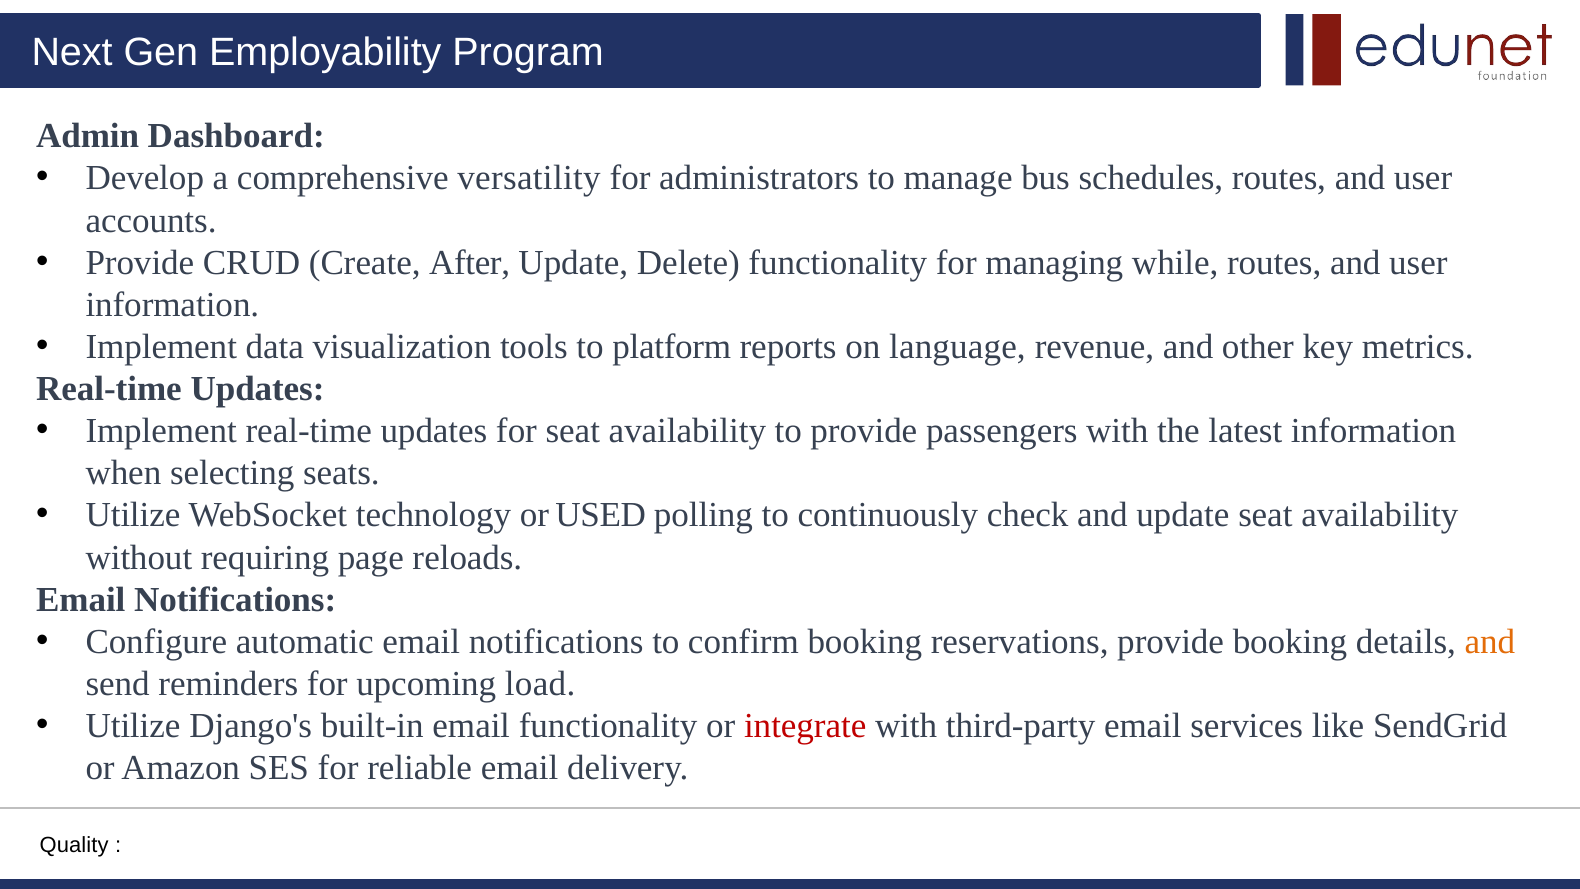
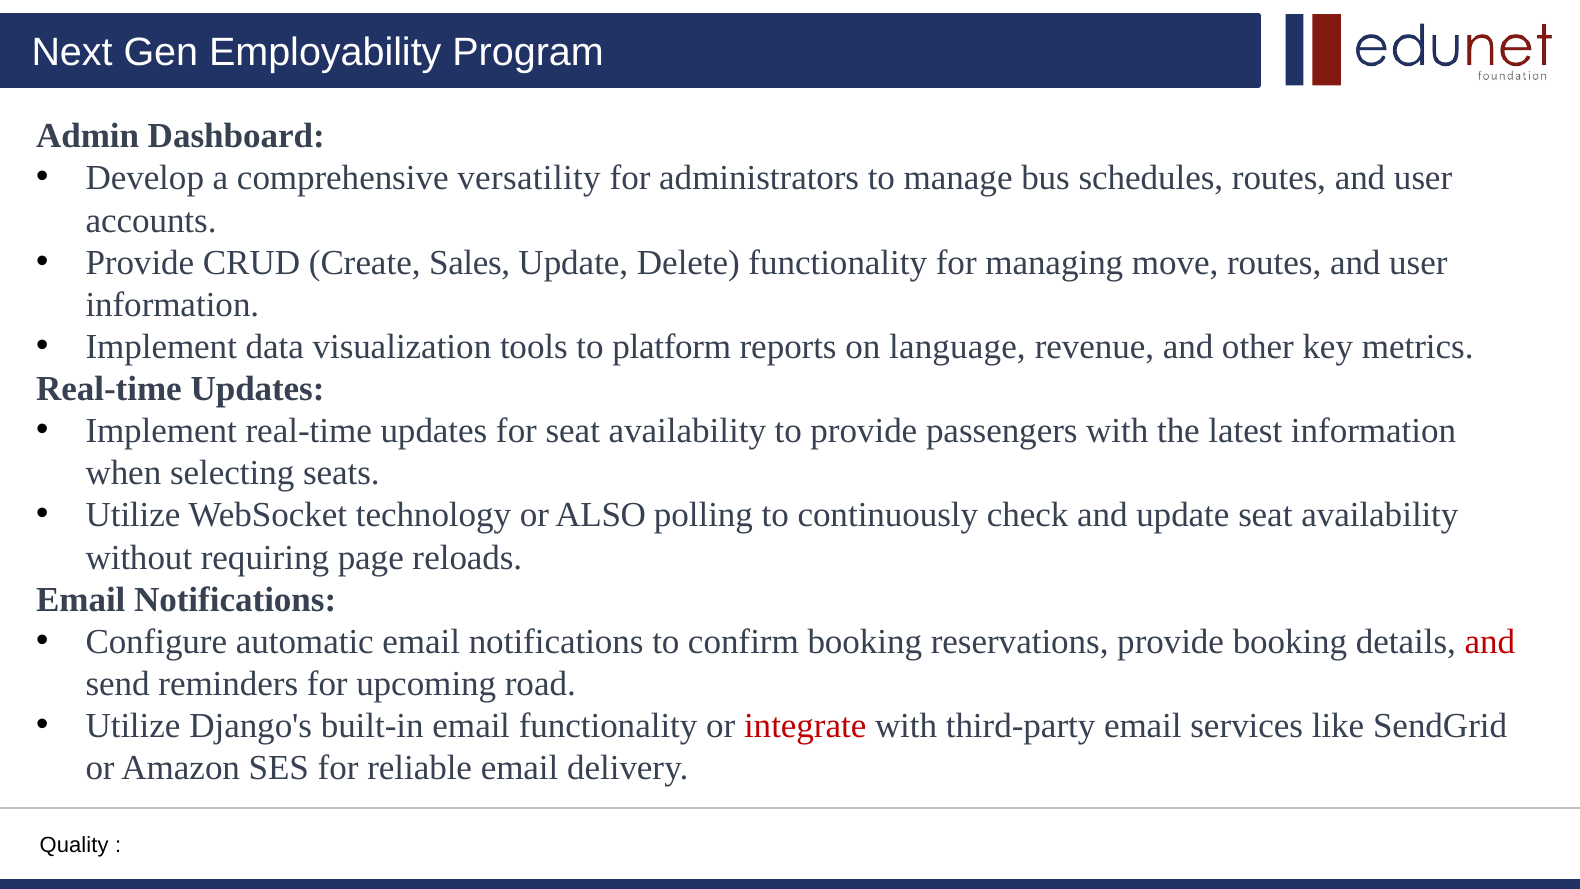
After: After -> Sales (470, 262)
while: while -> move (1175, 262)
USED: USED -> ALSO (601, 515)
and colour: orange -> red (1490, 642)
load: load -> road (540, 684)
